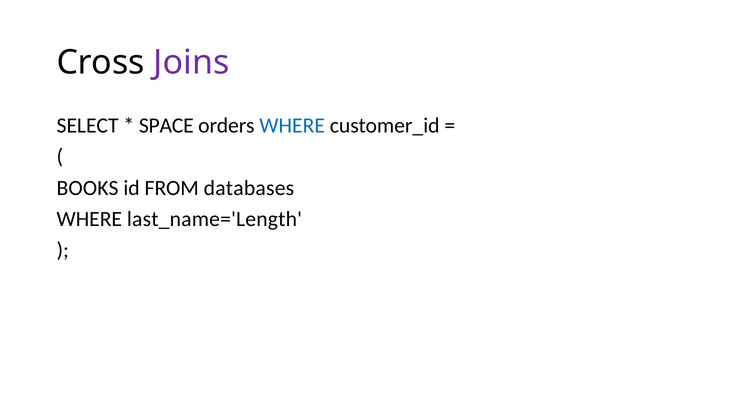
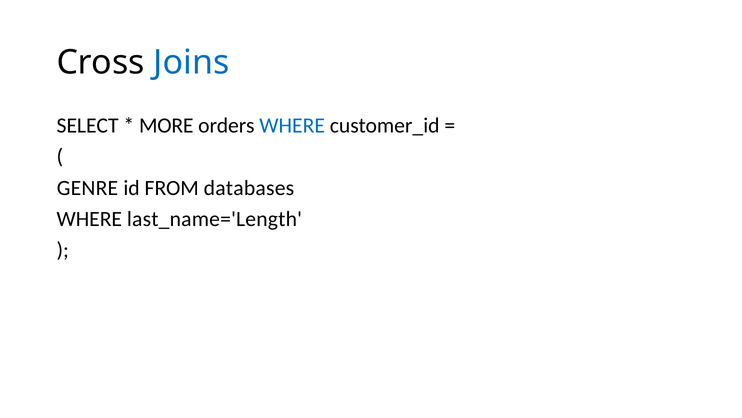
Joins colour: purple -> blue (191, 62)
SPACE: SPACE -> MORE (166, 125)
BOOKS: BOOKS -> GENRE (87, 188)
